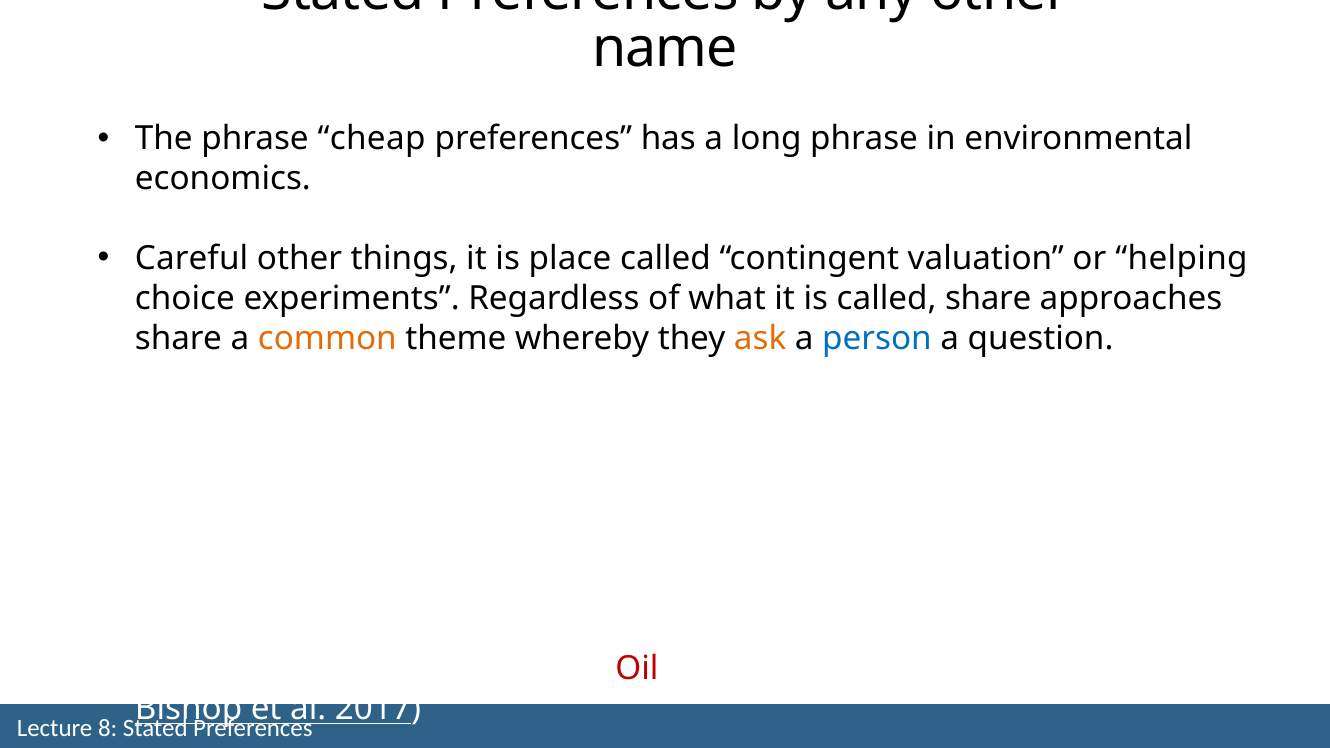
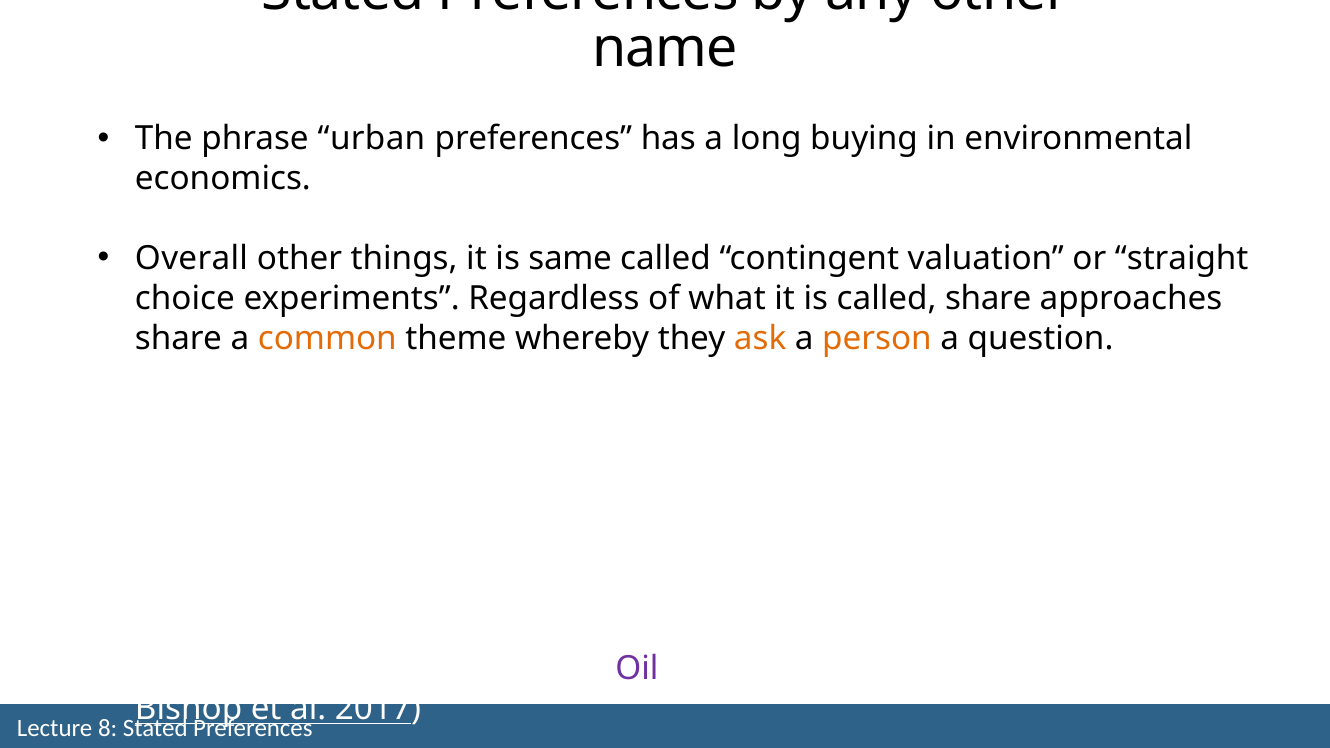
cheap: cheap -> urban (372, 139)
long phrase: phrase -> buying (864, 139)
Careful: Careful -> Overall (191, 259)
place: place -> same (570, 259)
helping: helping -> straight (1182, 259)
person colour: blue -> orange (877, 338)
Oil colour: red -> purple (637, 669)
